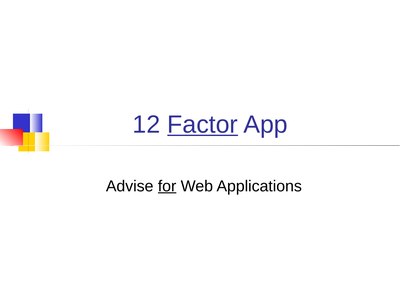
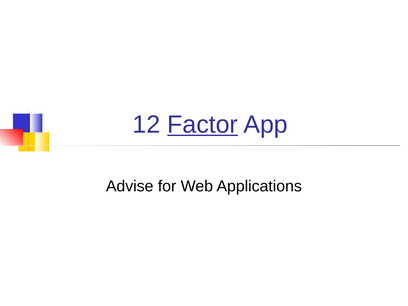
for underline: present -> none (167, 186)
